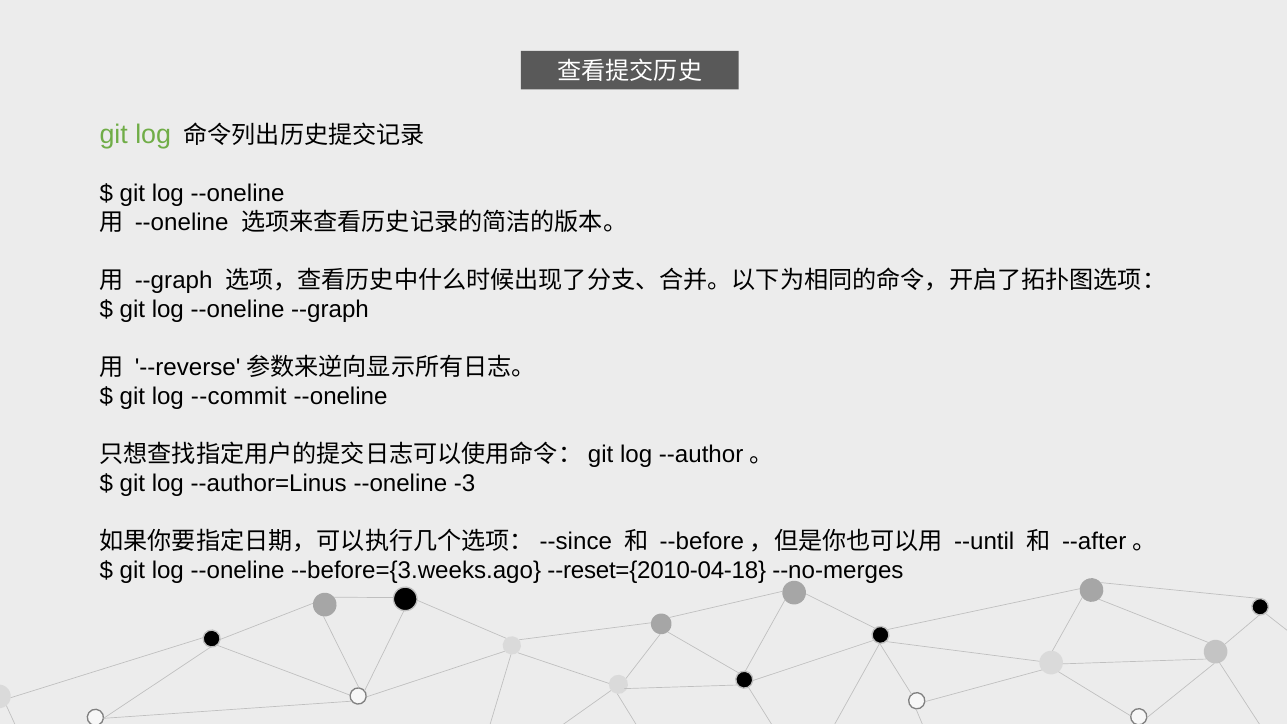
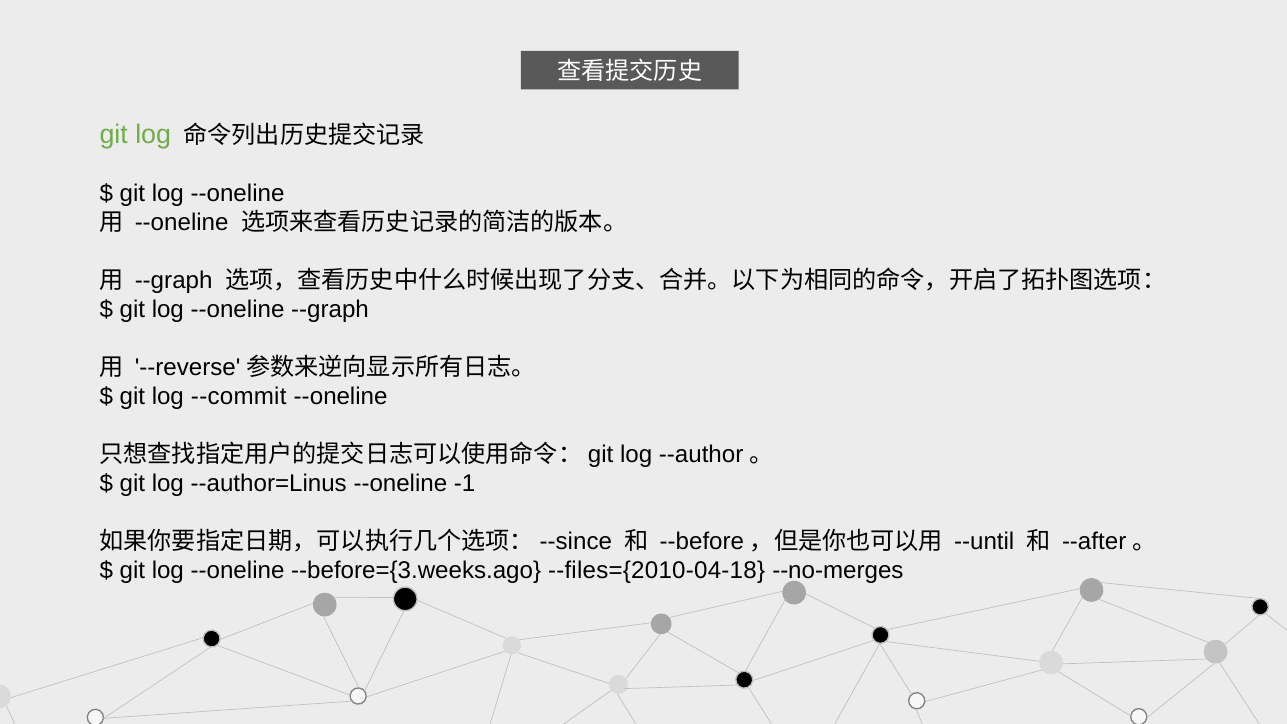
-3: -3 -> -1 (465, 484)
--reset={2010-04-18: --reset={2010-04-18 -> --files={2010-04-18 (657, 570)
